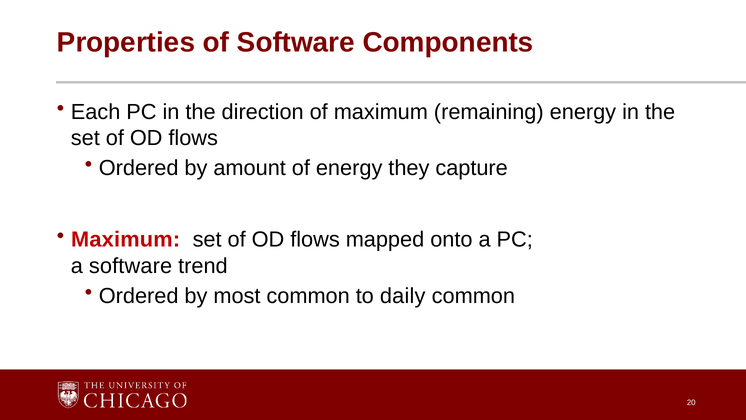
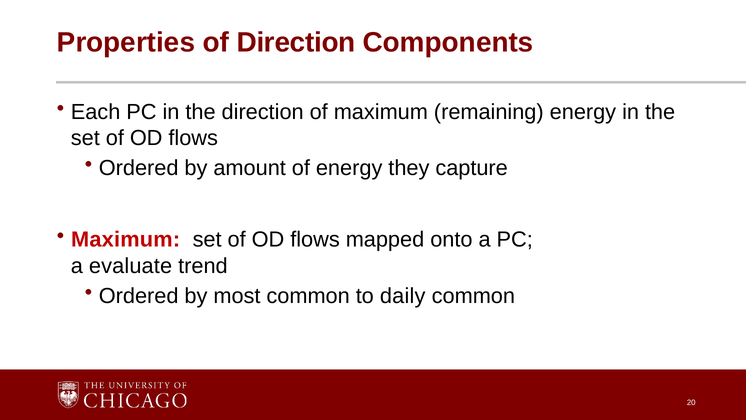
of Software: Software -> Direction (296, 42)
a software: software -> evaluate (131, 266)
